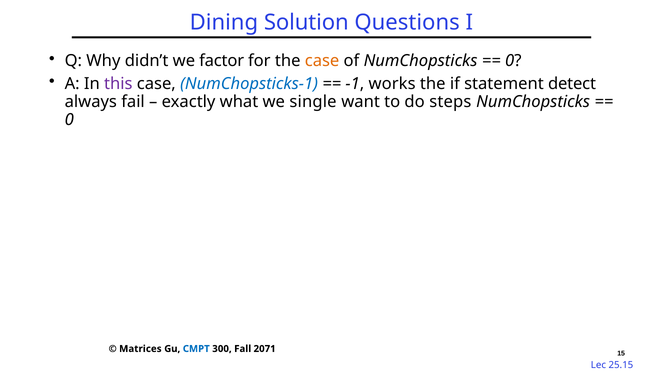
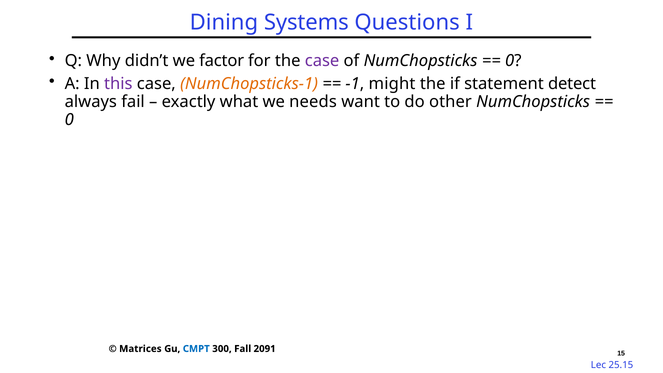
Solution: Solution -> Systems (306, 23)
case colour: orange -> purple (322, 61)
NumChopsticks-1 colour: blue -> orange (249, 84)
works: works -> might (392, 84)
single: single -> needs (313, 102)
steps: steps -> other (450, 102)
2071: 2071 -> 2091 (265, 349)
